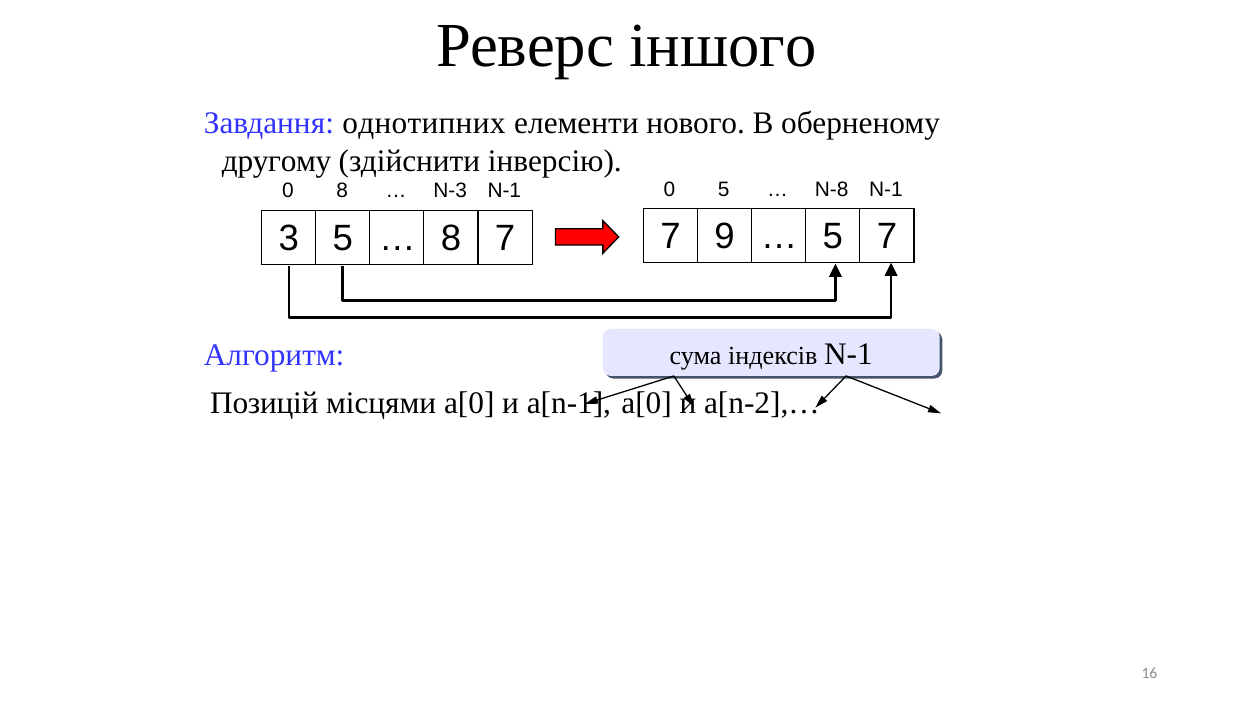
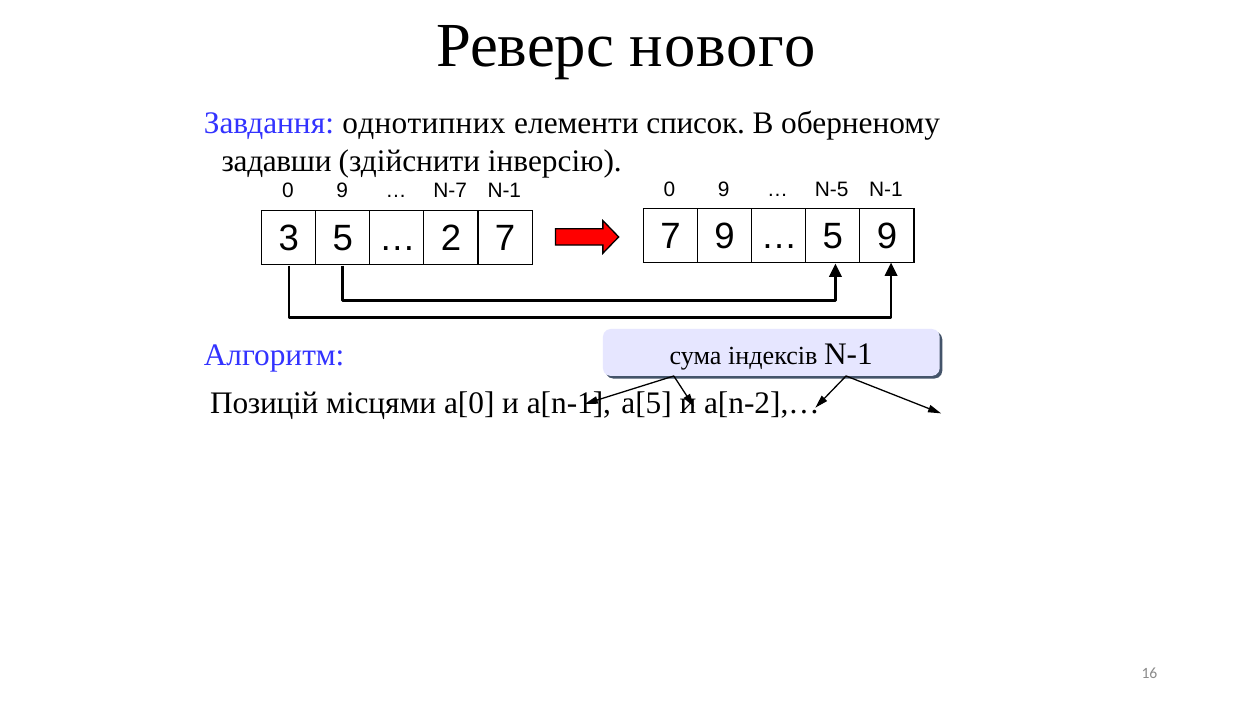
іншого: іншого -> нового (723, 46)
нового: нового -> список (696, 123)
другому: другому -> задавши (277, 161)
8: 8 -> 9 (342, 191)
N-3: N-3 -> N-7 (450, 191)
N-1 0 5: 5 -> 9 (724, 190)
N-8: N-8 -> N-5 (832, 190)
8: 8 -> 2 (451, 238)
5 7: 7 -> 9 (887, 236)
a[n-1 a[0: a[0 -> a[5 (647, 403)
